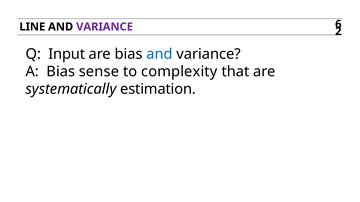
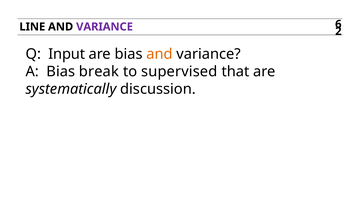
and colour: blue -> orange (159, 54)
sense: sense -> break (99, 72)
complexity: complexity -> supervised (179, 72)
estimation: estimation -> discussion (158, 89)
